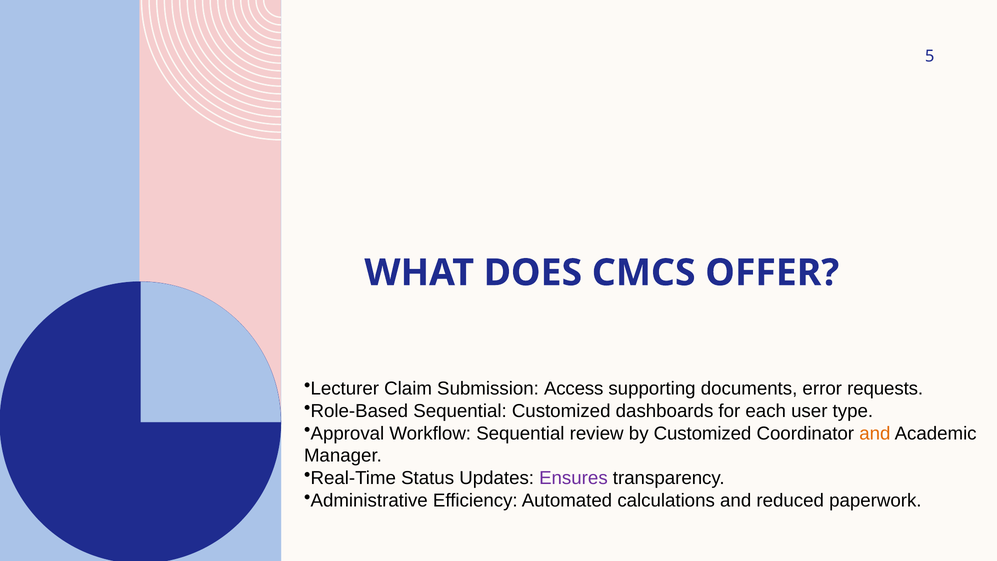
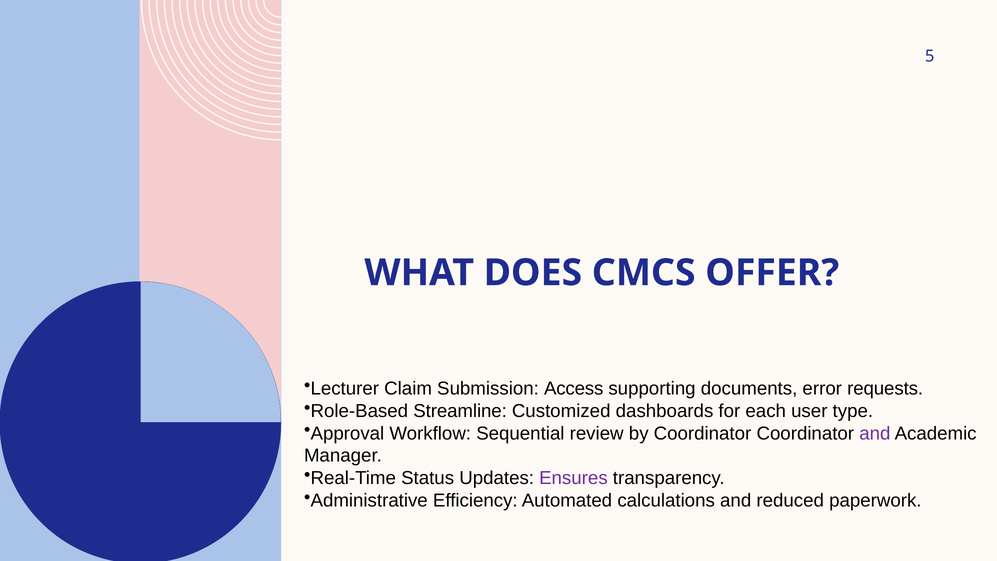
Role-Based Sequential: Sequential -> Streamline (460, 411)
by Customized: Customized -> Coordinator (702, 433)
and colour: orange -> purple (875, 433)
